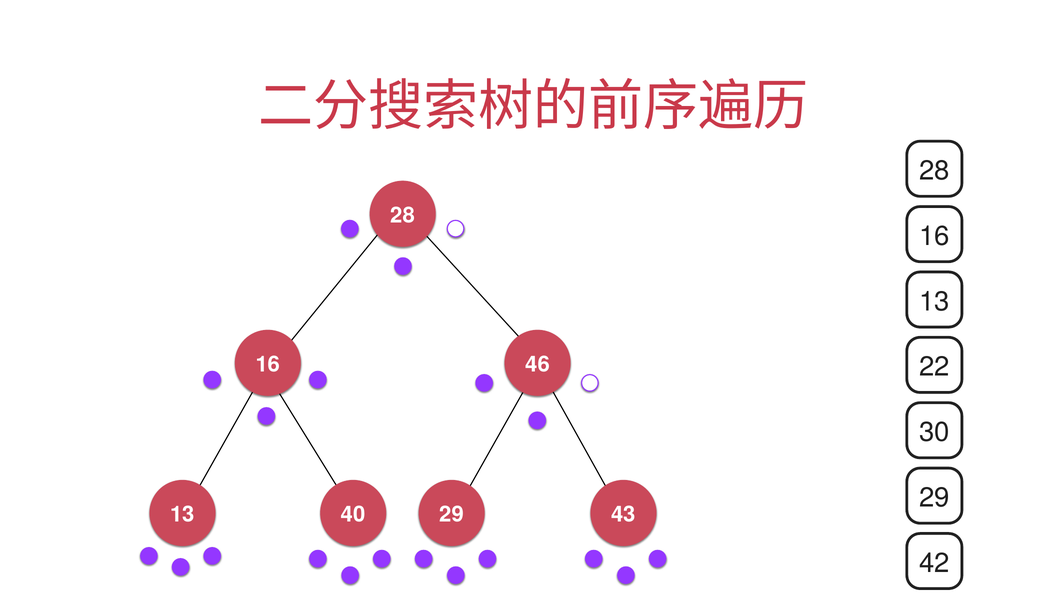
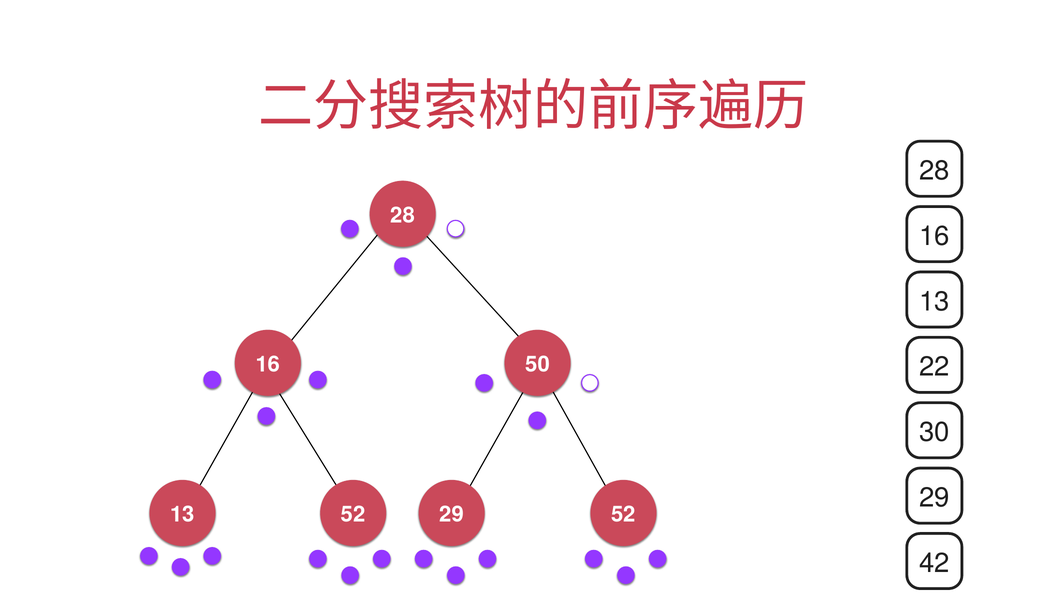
46: 46 -> 50 (538, 364)
13 40: 40 -> 52 (353, 514)
29 43: 43 -> 52 (623, 514)
